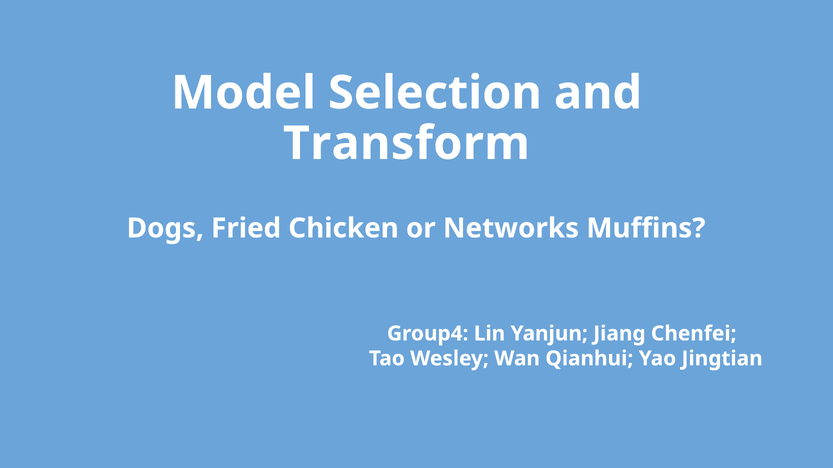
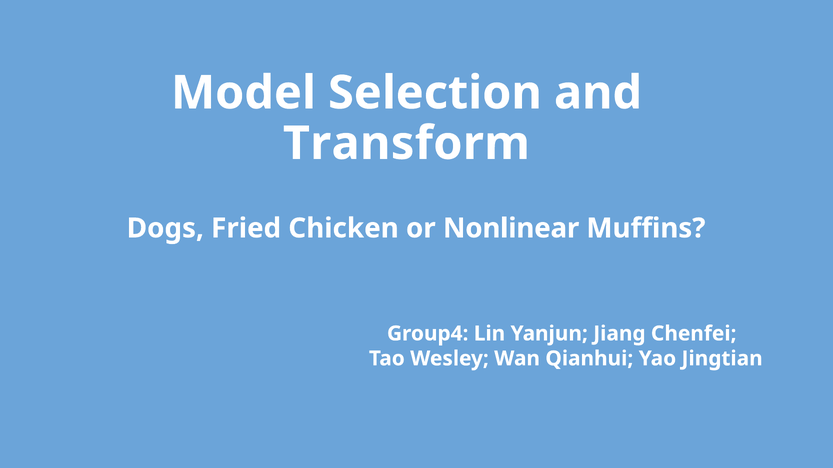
Networks: Networks -> Nonlinear (511, 229)
